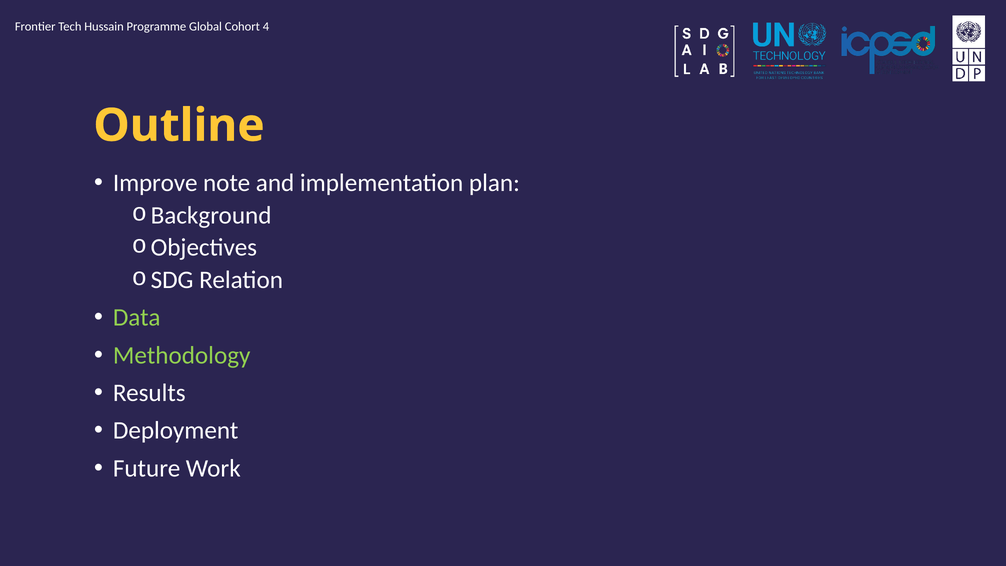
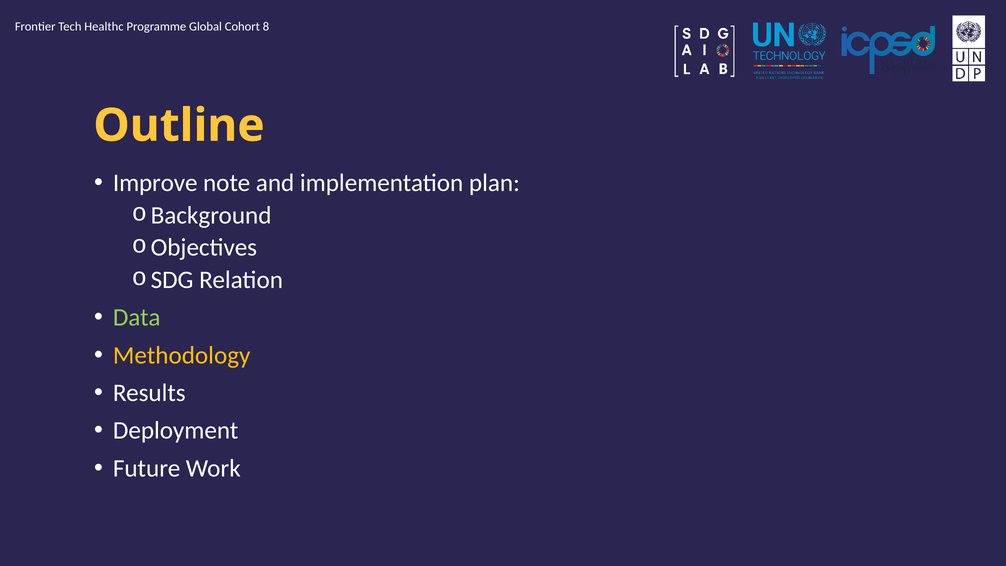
Hussain: Hussain -> Healthc (104, 27)
4: 4 -> 8 (266, 27)
Methodology colour: light green -> yellow (182, 355)
